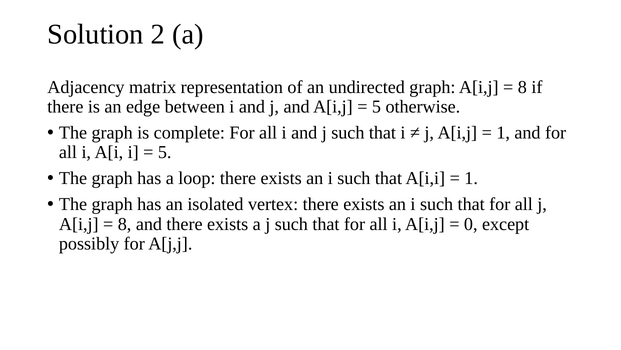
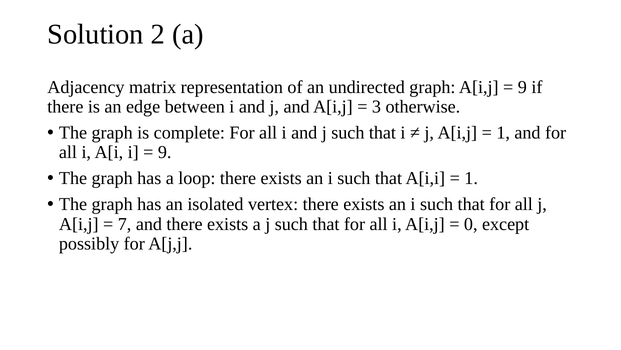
8: 8 -> 9 (522, 87)
5: 5 -> 3 (377, 107)
5: 5 -> 9 (165, 152)
8: 8 -> 7 (125, 224)
